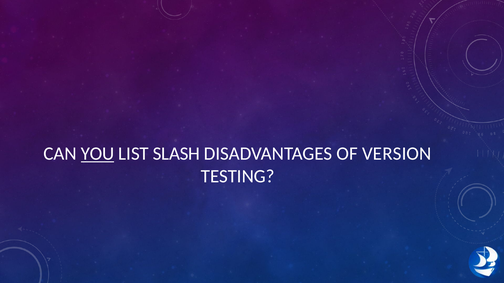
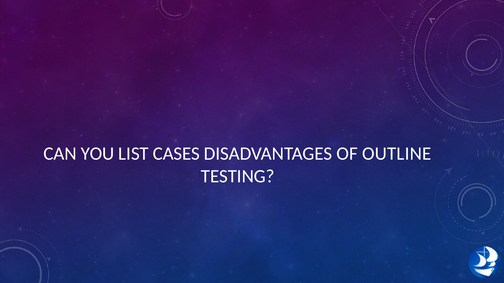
YOU underline: present -> none (98, 154)
SLASH: SLASH -> CASES (176, 154)
VERSION: VERSION -> OUTLINE (397, 154)
